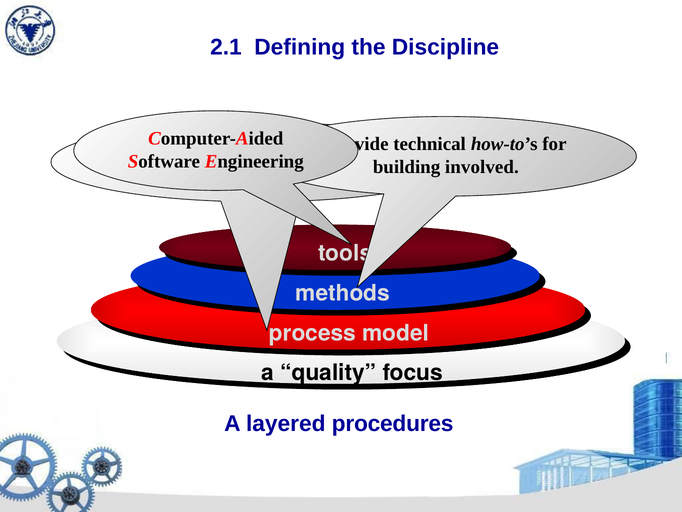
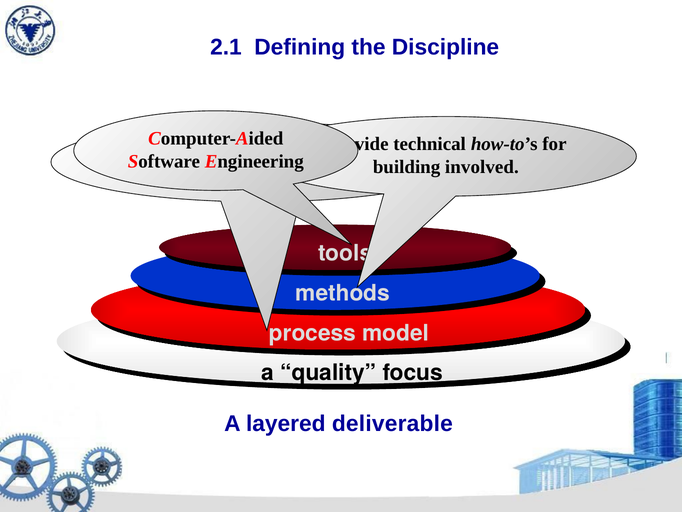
procedures: procedures -> deliverable (392, 423)
